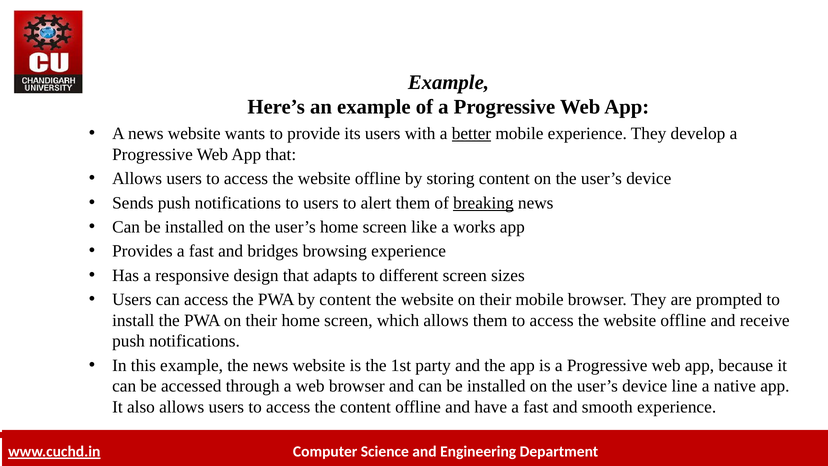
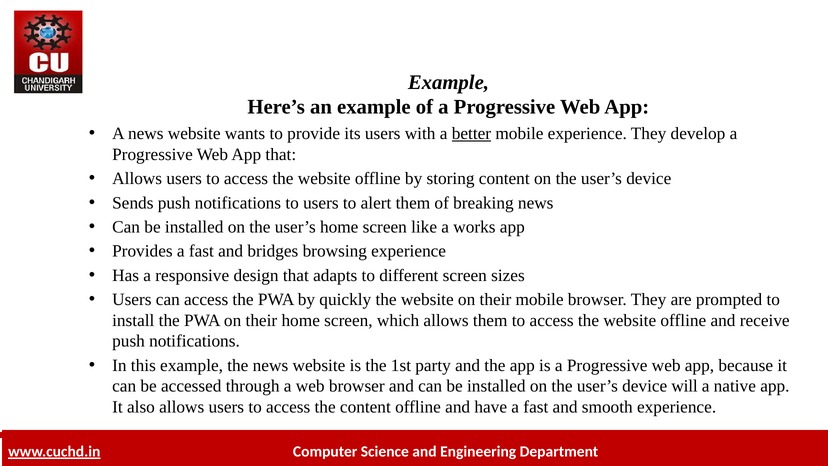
breaking underline: present -> none (483, 203)
by content: content -> quickly (345, 300)
line: line -> will (685, 386)
